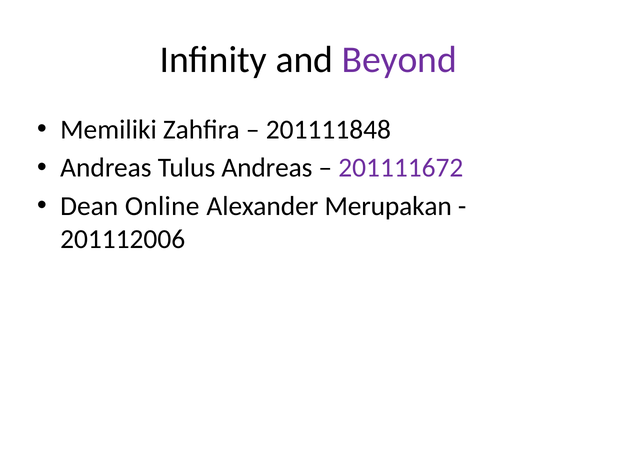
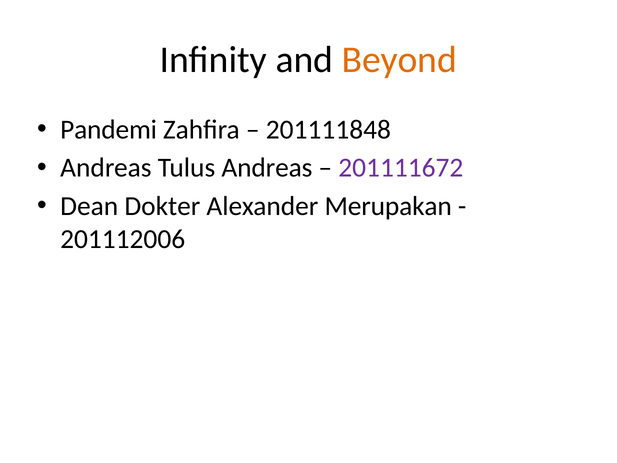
Beyond colour: purple -> orange (399, 60)
Memiliki: Memiliki -> Pandemi (109, 129)
Online: Online -> Dokter (162, 206)
